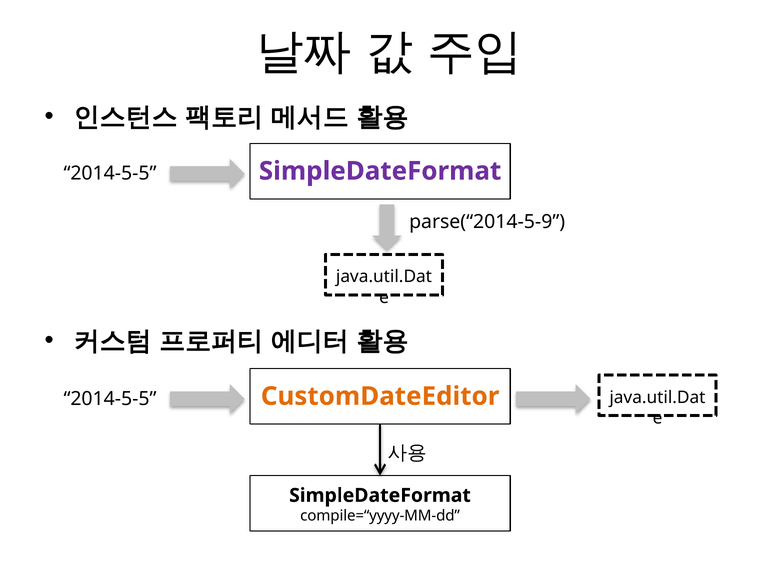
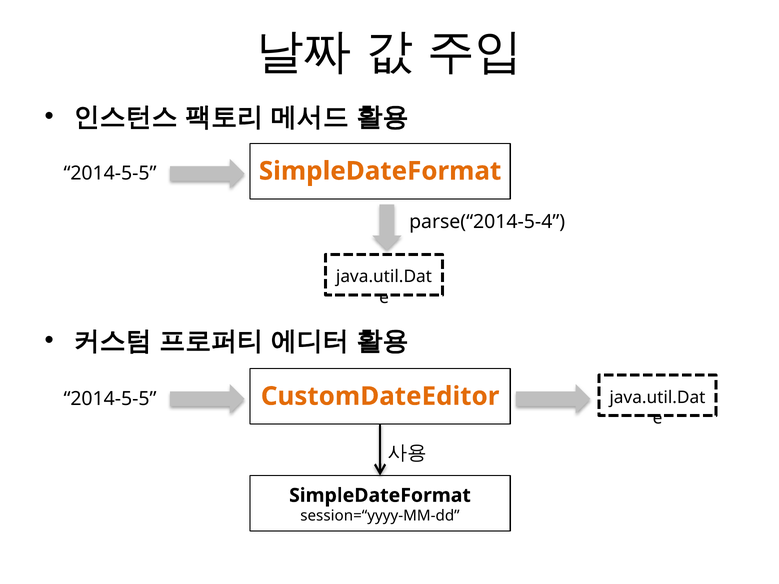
SimpleDateFormat colour: purple -> orange (380, 171)
parse(“2014-5-9: parse(“2014-5-9 -> parse(“2014-5-4 (487, 222)
compile=“yyyy-MM-dd: compile=“yyyy-MM-dd -> session=“yyyy-MM-dd (380, 516)
